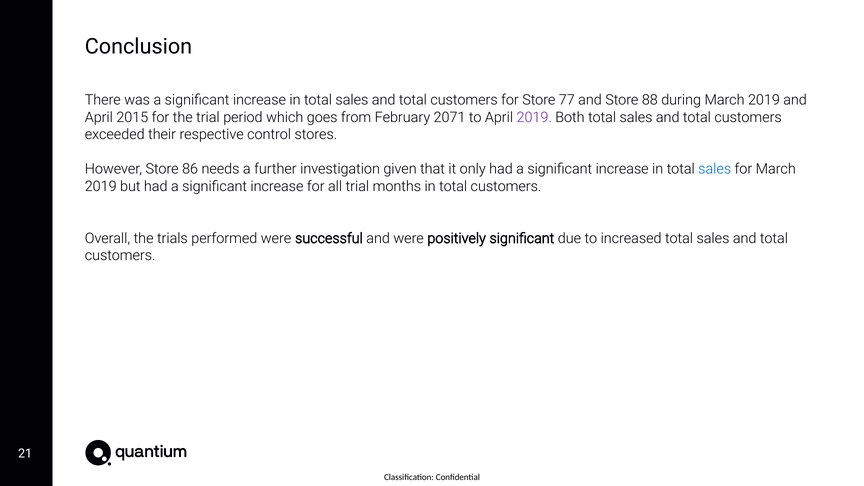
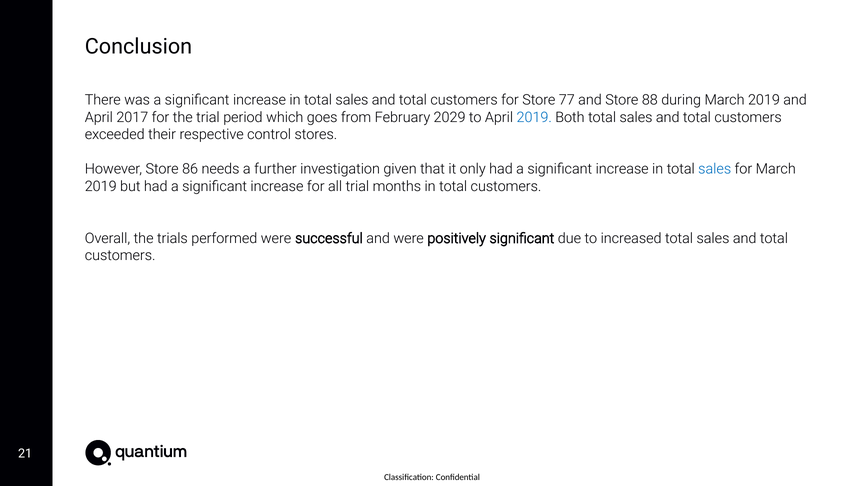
2015: 2015 -> 2017 (132, 117)
2071: 2071 -> 2029 (450, 117)
2019 colour: purple -> blue (534, 117)
